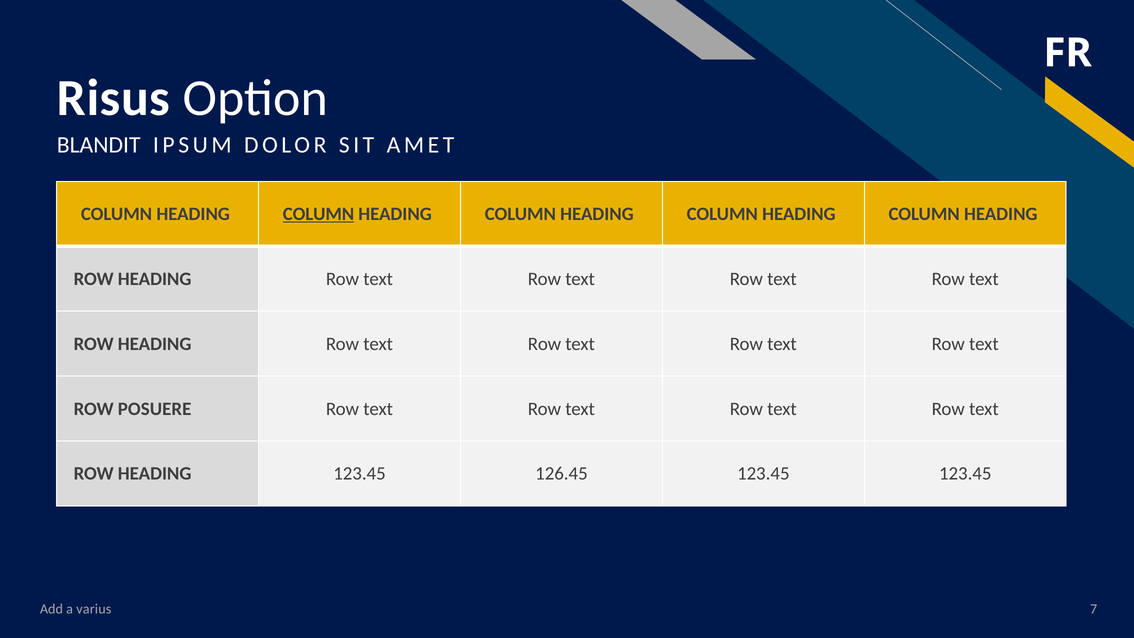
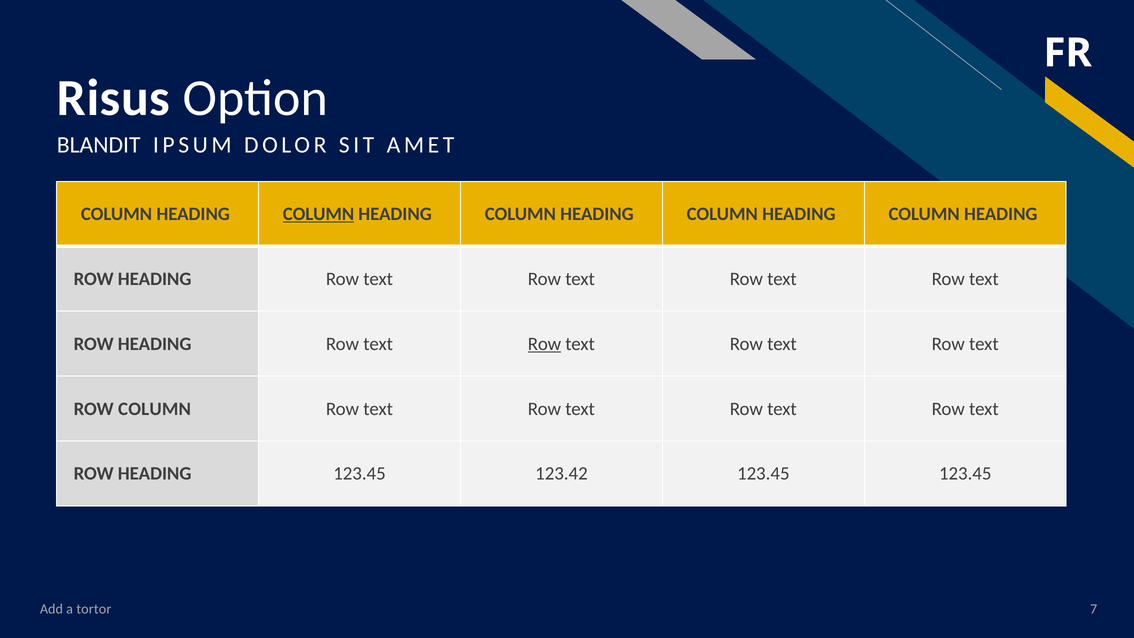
Row underline: none -> present (545, 344)
ROW POSUERE: POSUERE -> COLUMN (155, 409)
126.45: 126.45 -> 123.42 (561, 474)
varius: varius -> tortor (94, 609)
